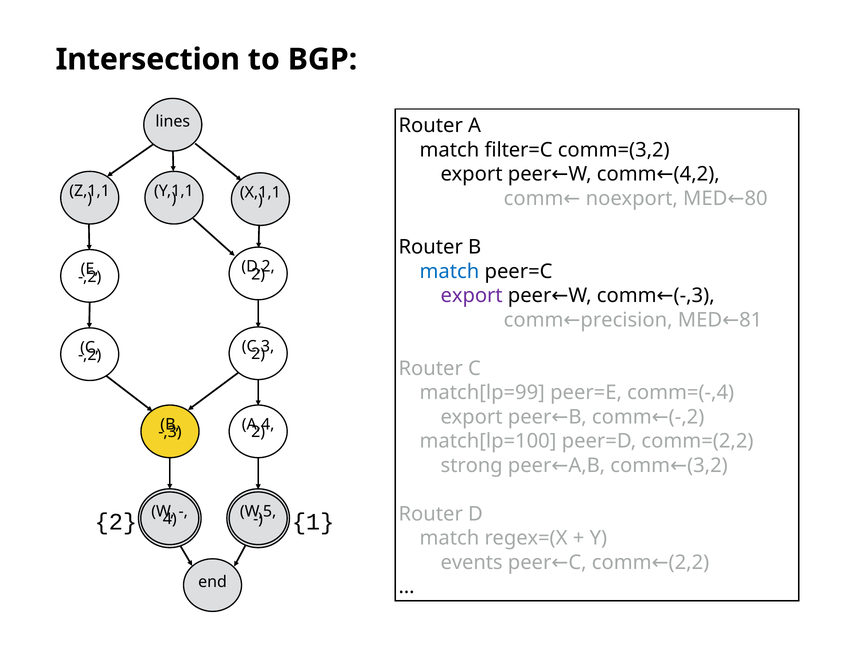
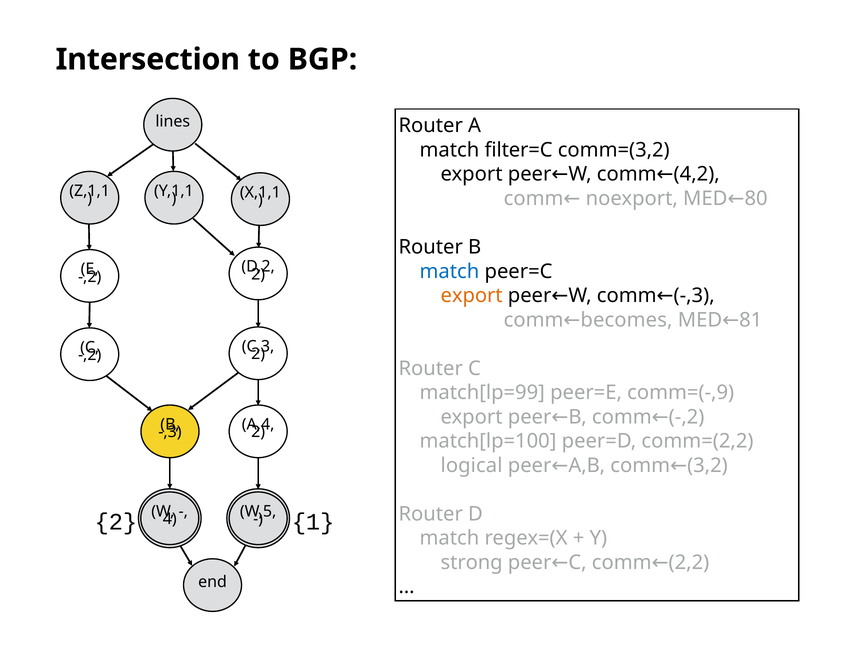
export colour: purple -> orange (472, 296)
precision: precision -> becomes (626, 320)
comm=(-,4: comm=(-,4 -> comm=(-,9 (681, 393)
strong: strong -> logical (472, 466)
events: events -> strong (472, 563)
